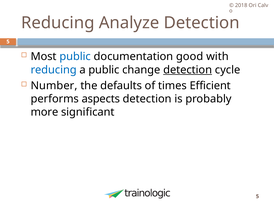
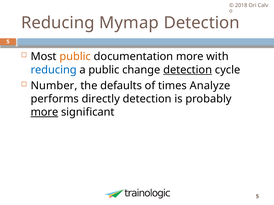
Analyze: Analyze -> Mymap (129, 23)
public colour: blue -> orange (75, 57)
documentation good: good -> more (190, 57)
Efficient: Efficient -> Analyze (210, 86)
aspects: aspects -> directly (101, 99)
more underline: none -> present (44, 112)
